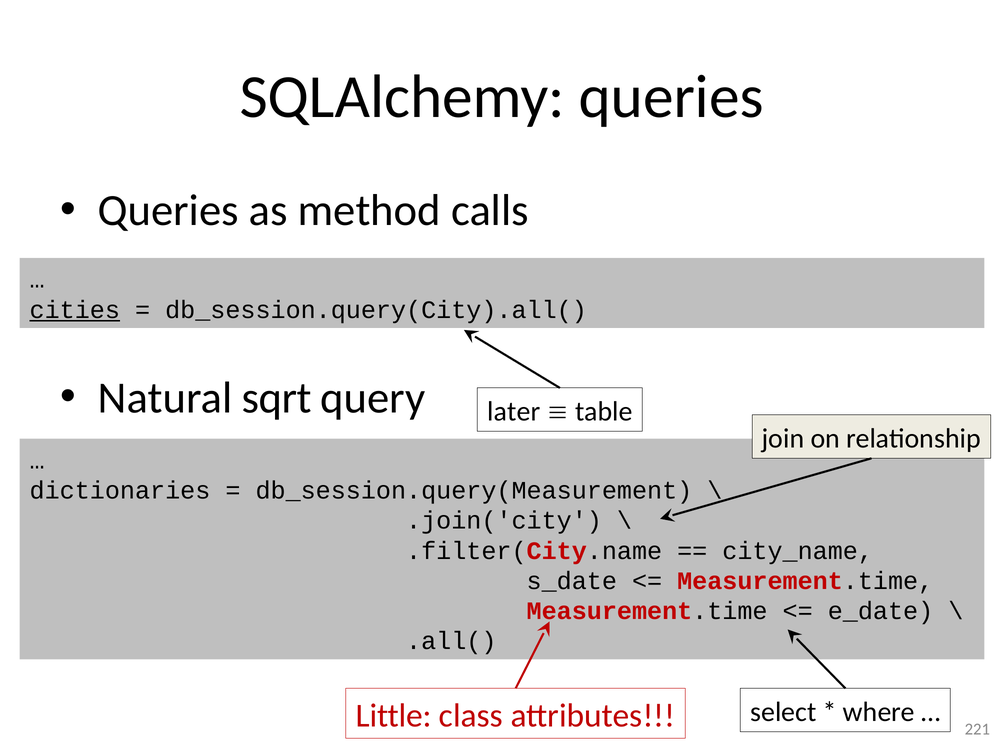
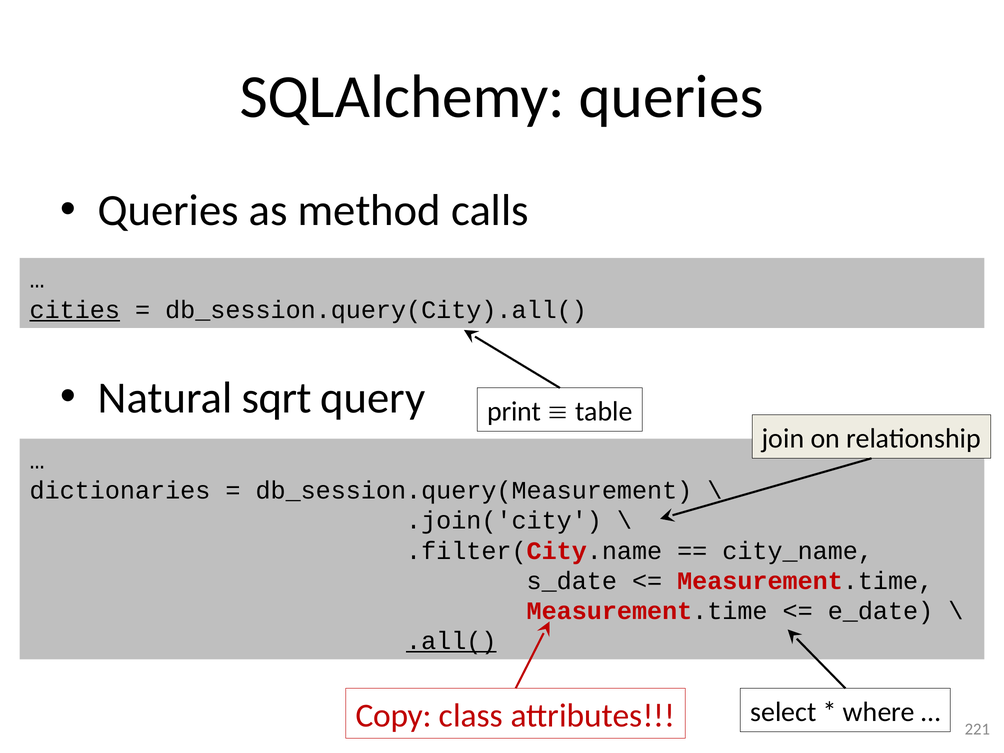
later: later -> print (514, 412)
.all( underline: none -> present (451, 641)
Little: Little -> Copy (394, 716)
